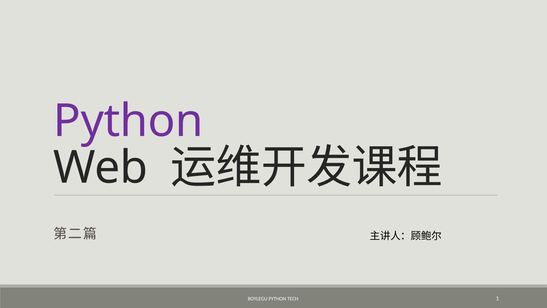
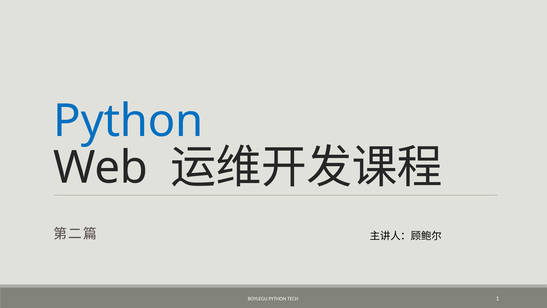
Python colour: purple -> blue (128, 121)
